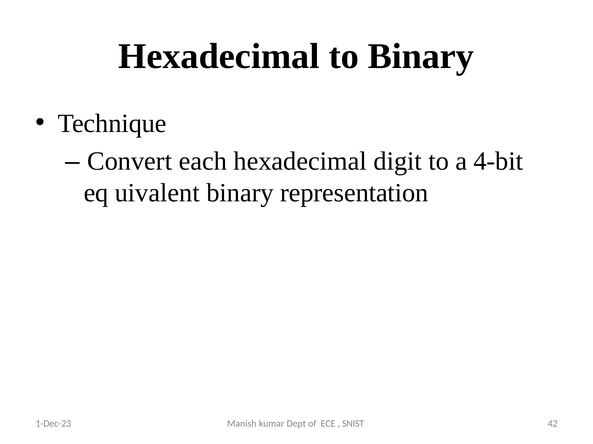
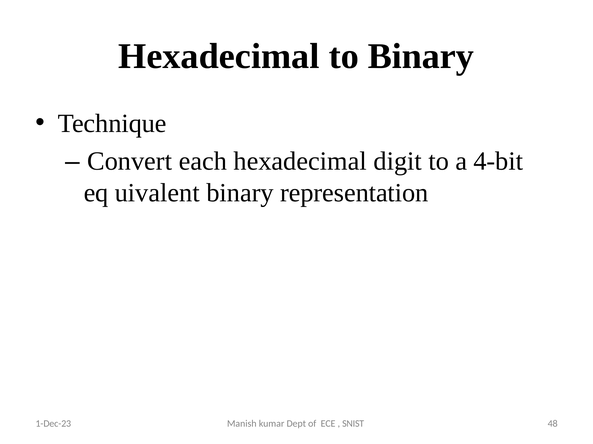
42: 42 -> 48 (553, 424)
